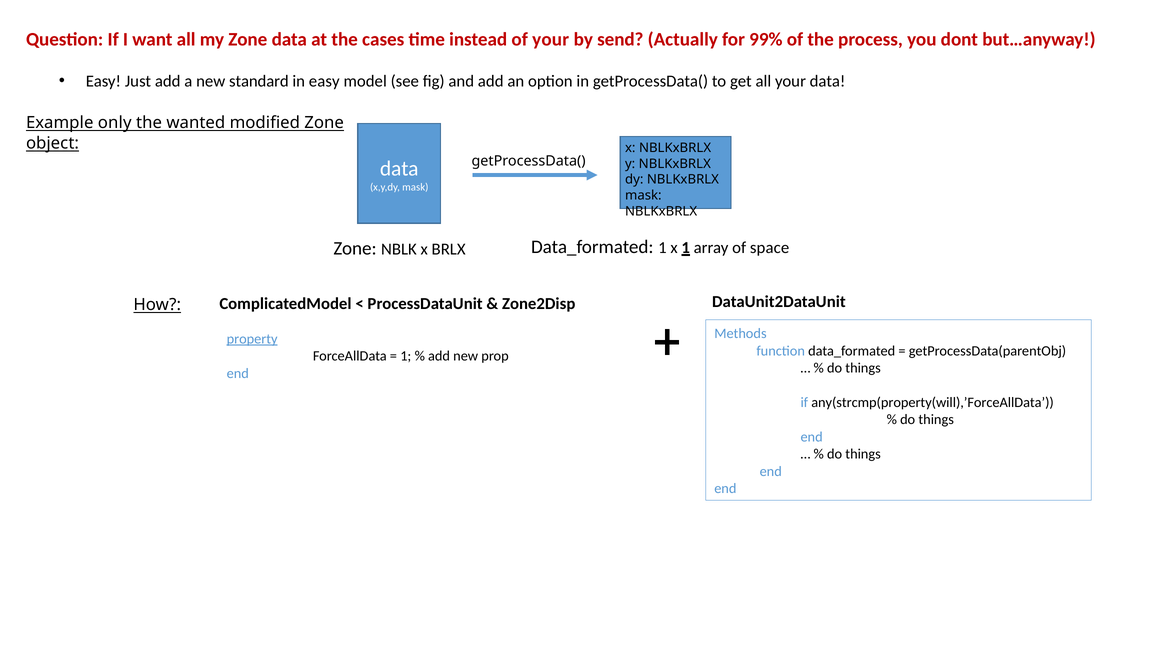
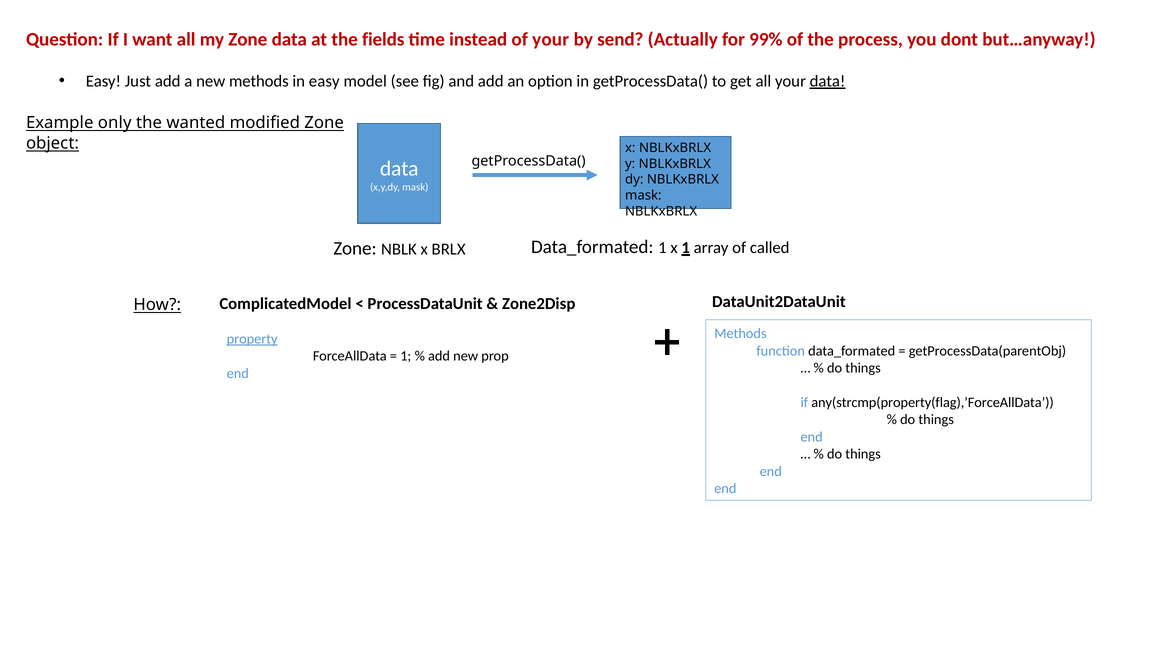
cases: cases -> fields (383, 40)
new standard: standard -> methods (259, 81)
data underline: none -> present (828, 81)
space: space -> called (770, 248)
any(strcmp(property(will),’ForceAllData: any(strcmp(property(will),’ForceAllData -> any(strcmp(property(flag),’ForceAllData (933, 403)
